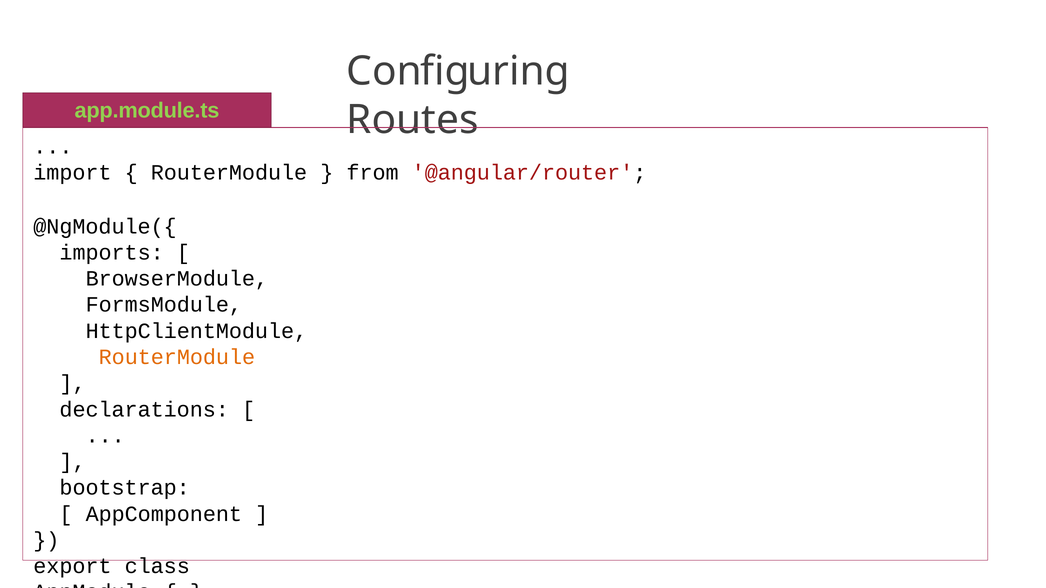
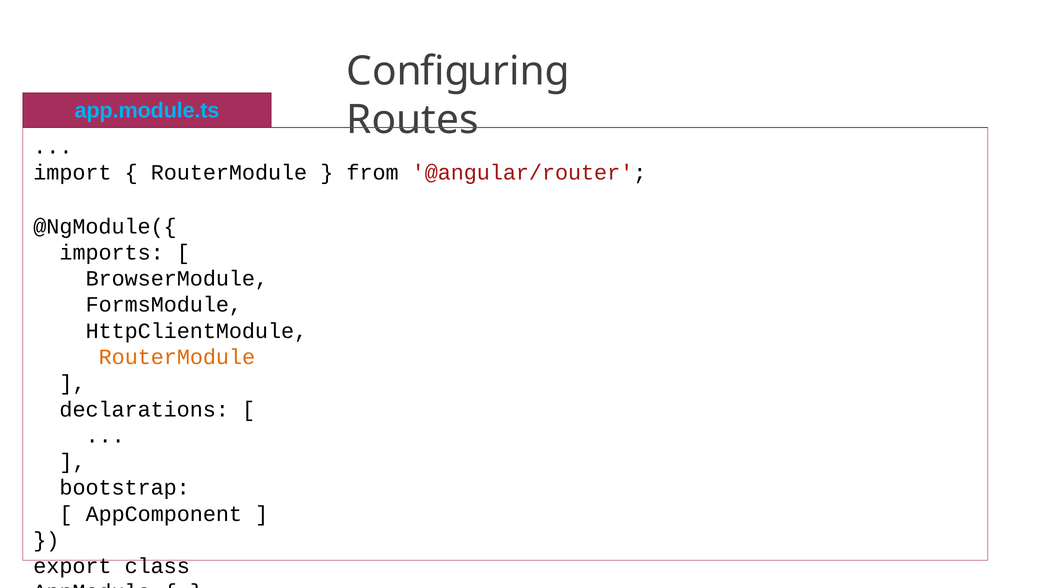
app.module.ts colour: light green -> light blue (147, 111)
